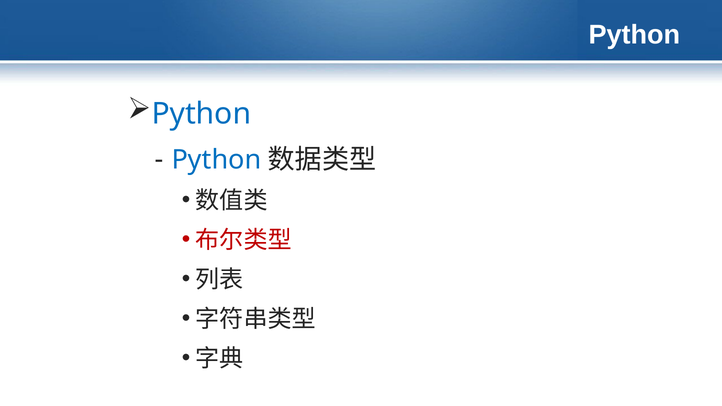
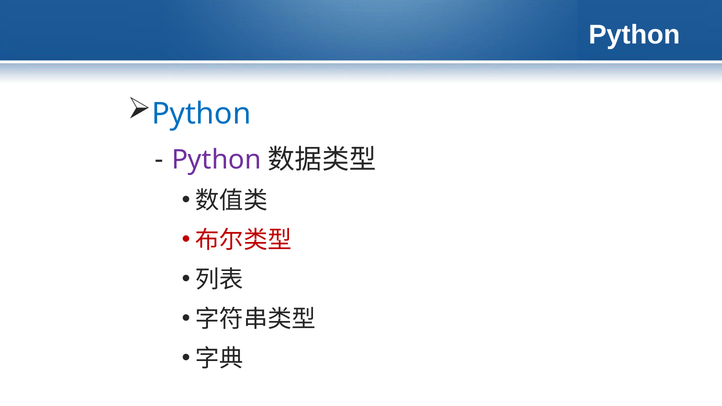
Python colour: blue -> purple (216, 160)
